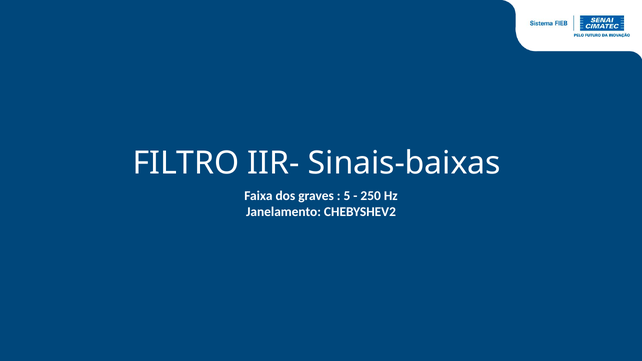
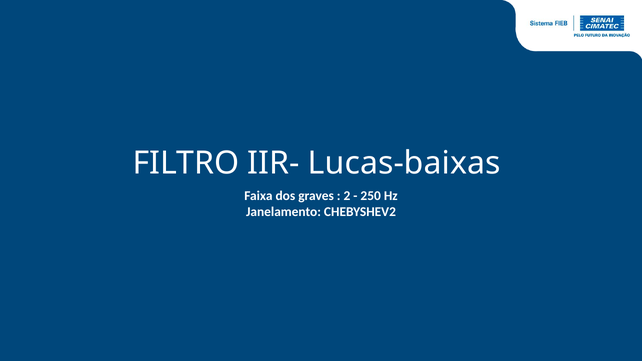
Sinais-baixas: Sinais-baixas -> Lucas-baixas (404, 163)
5: 5 -> 2 (347, 196)
